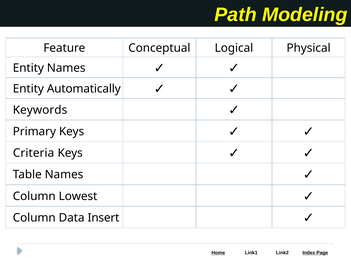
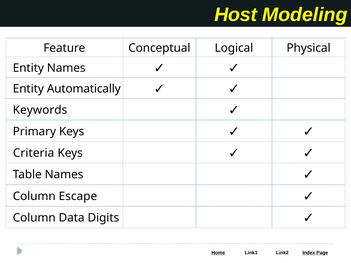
Path: Path -> Host (236, 15)
Lowest: Lowest -> Escape (78, 196)
Insert: Insert -> Digits (103, 218)
